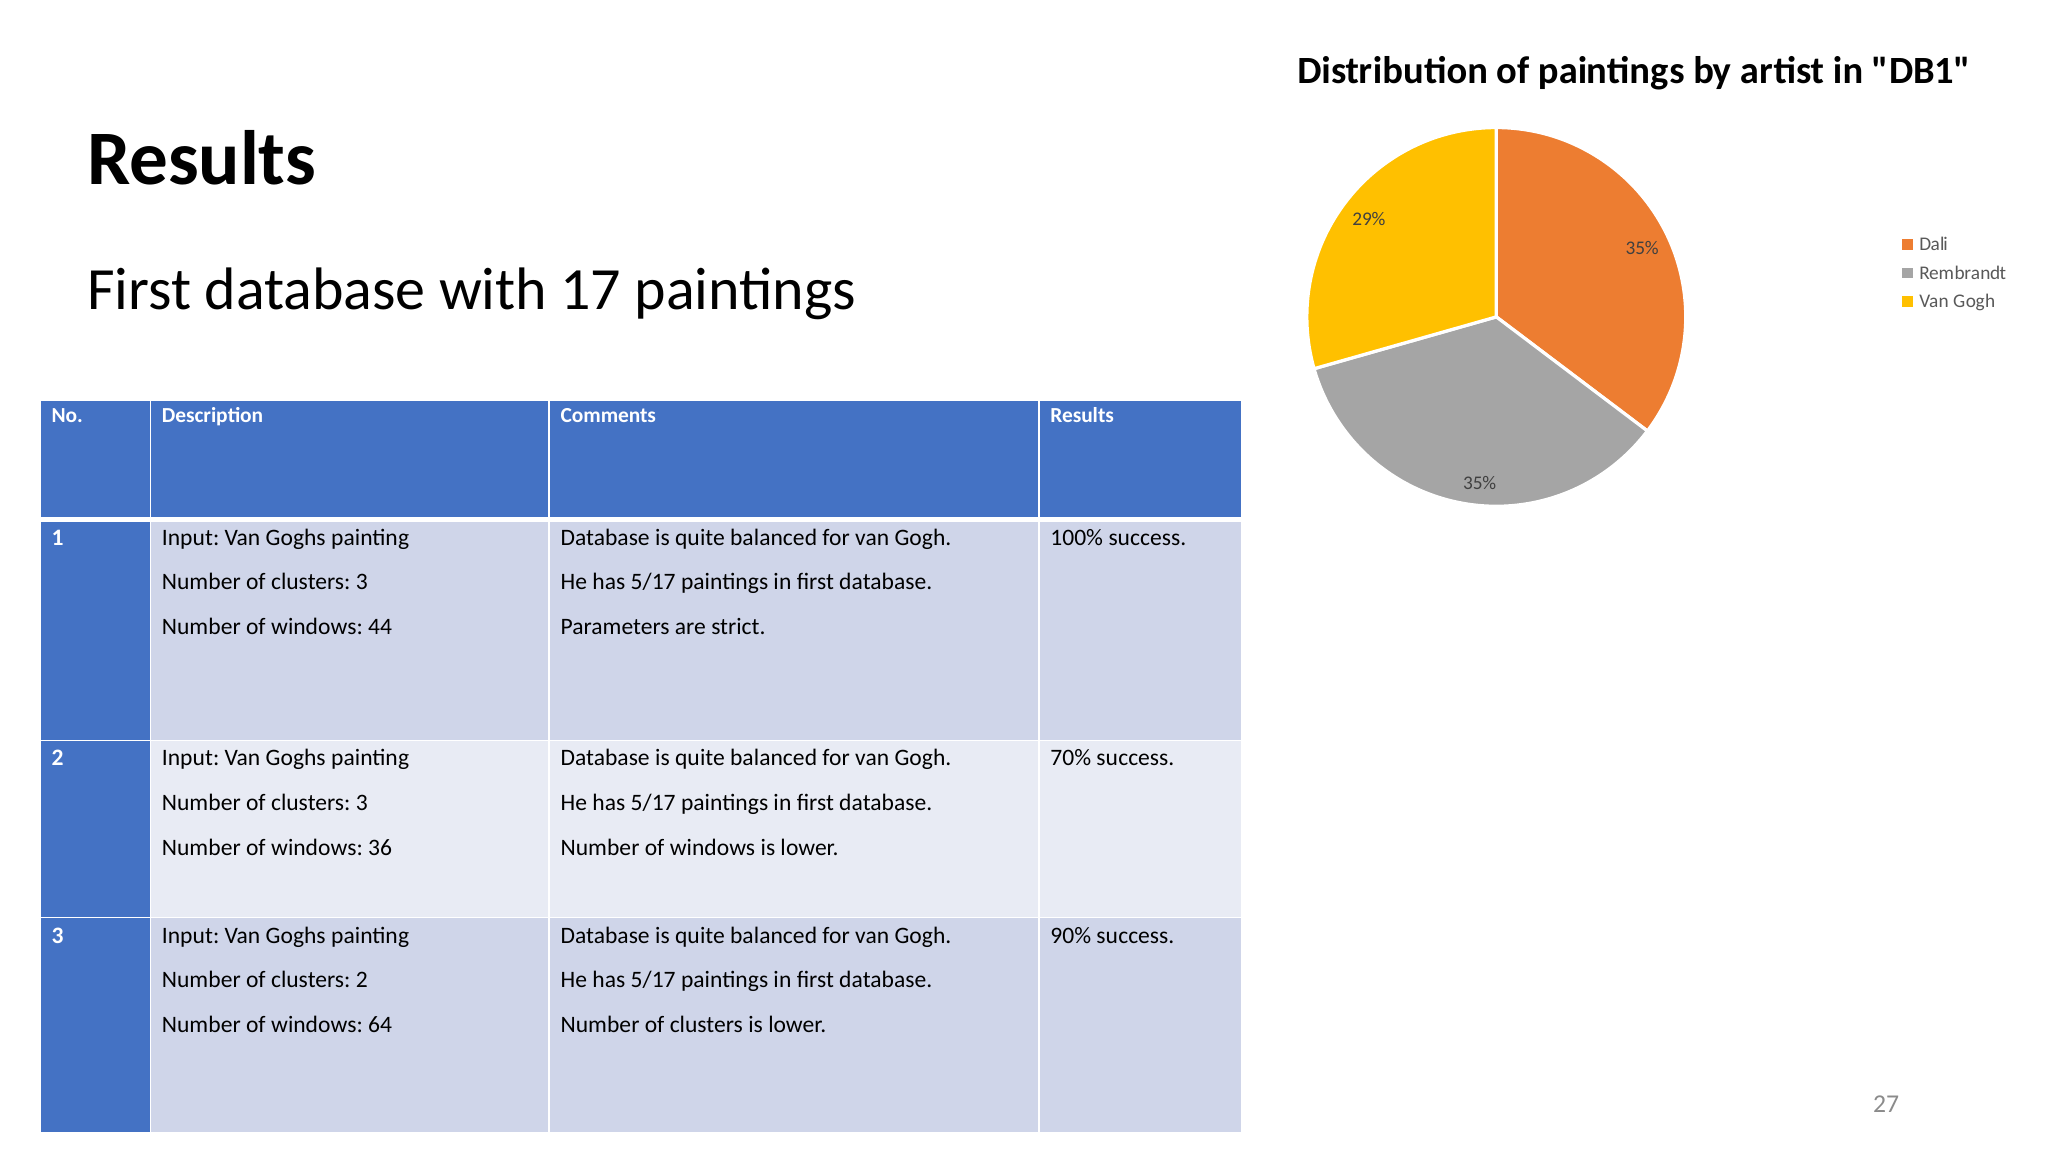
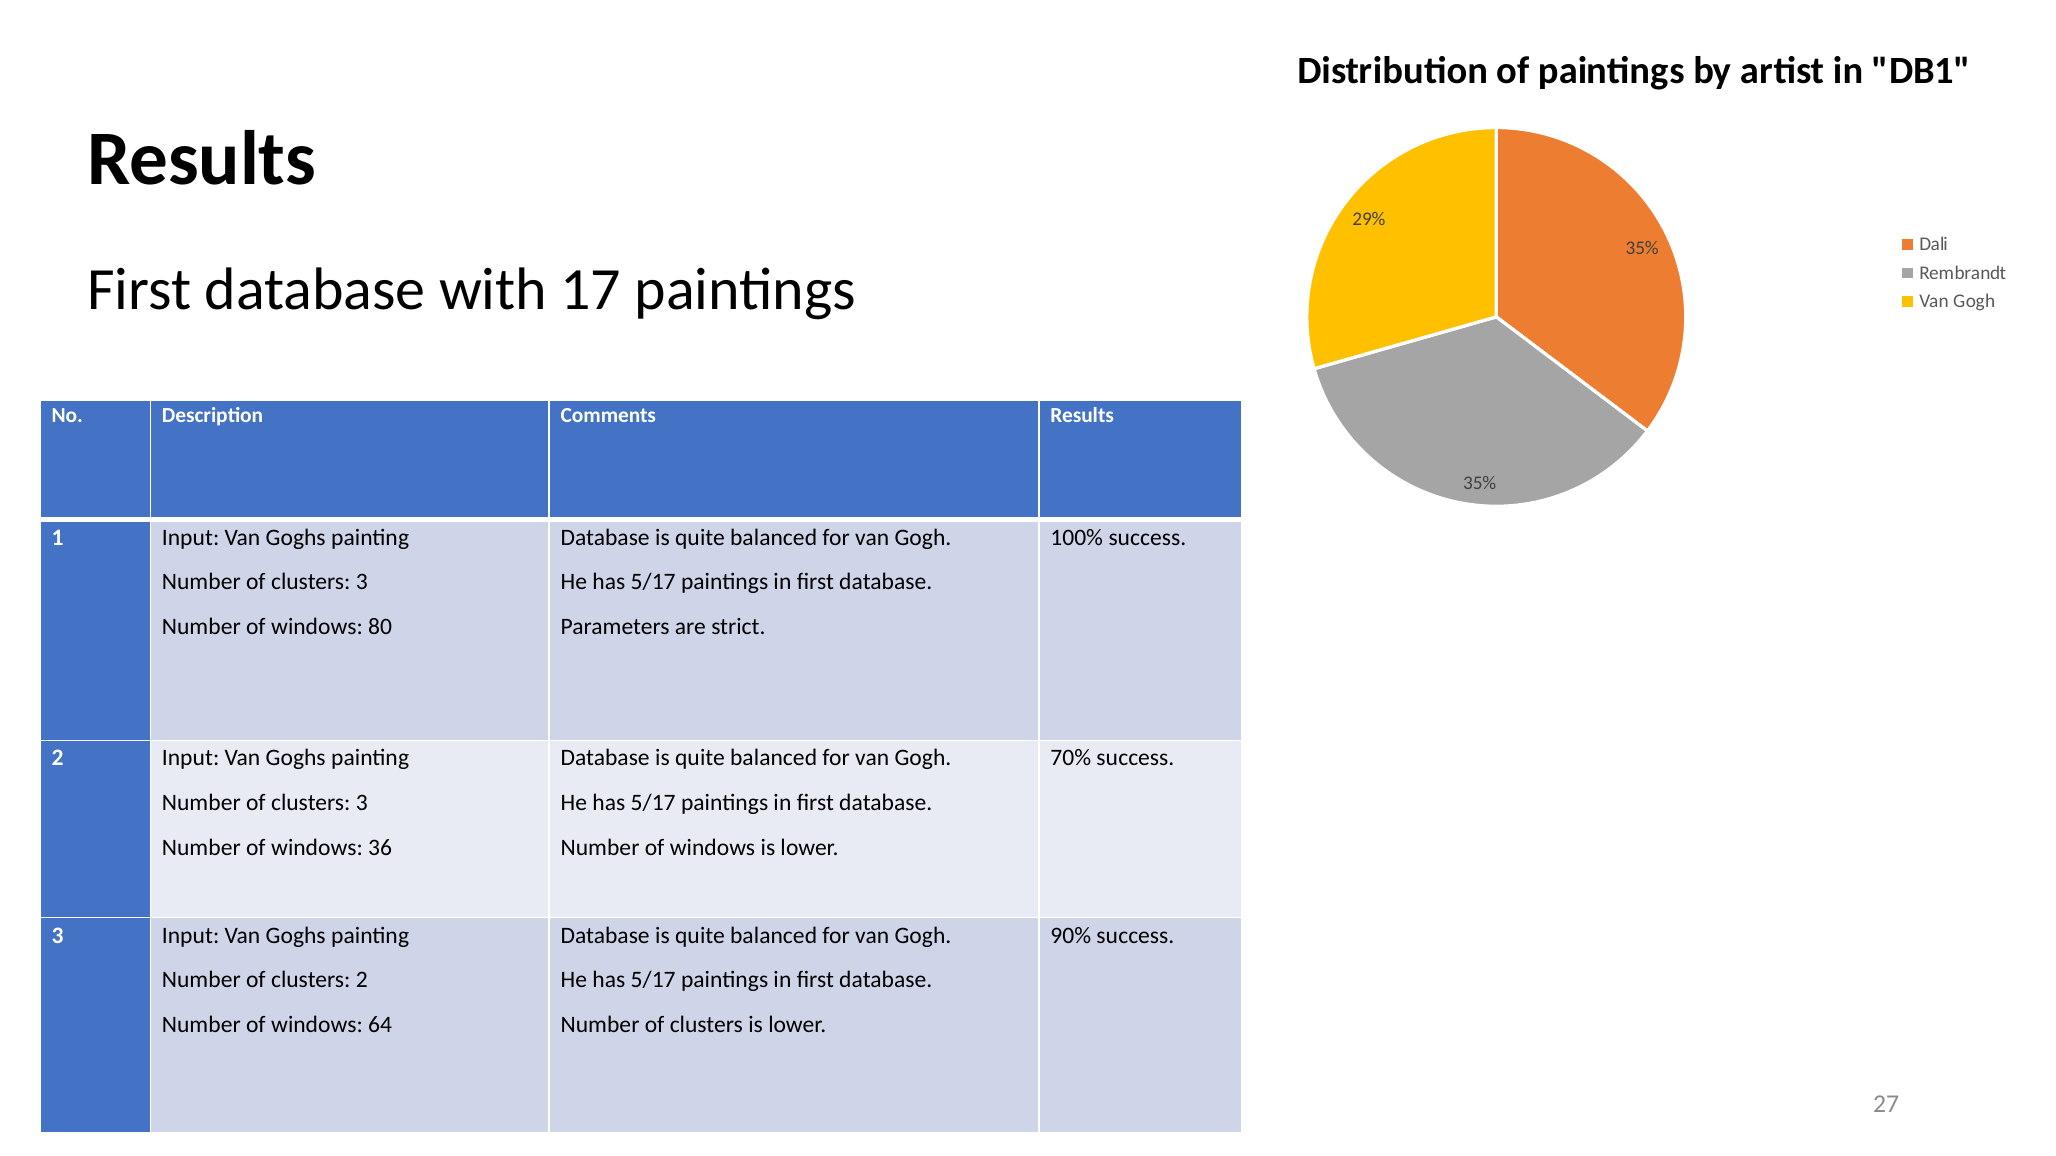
44: 44 -> 80 (380, 627)
